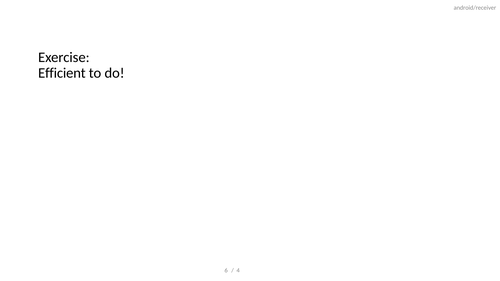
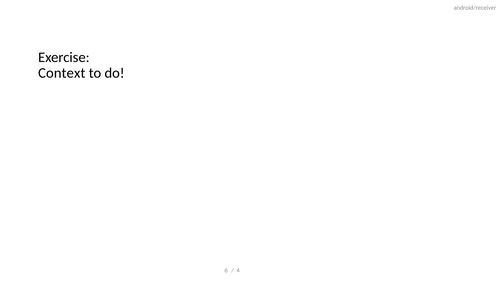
Efficient: Efficient -> Context (62, 73)
